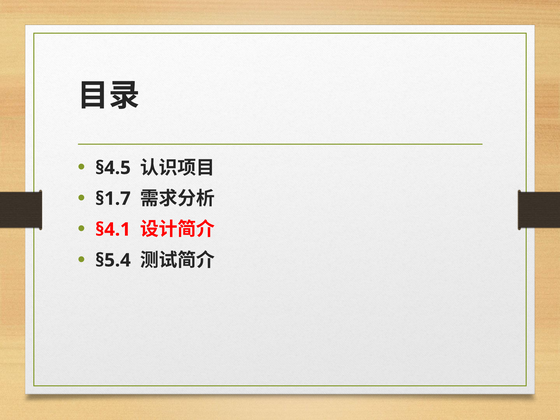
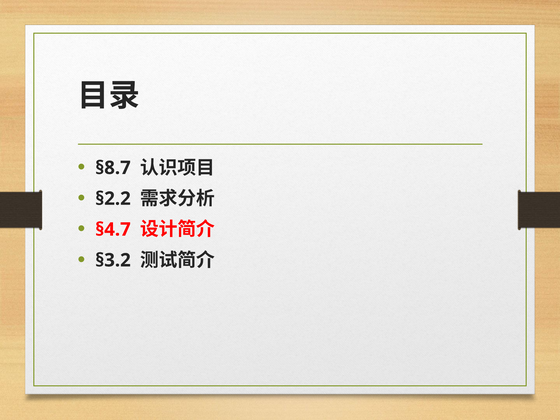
§4.5: §4.5 -> §8.7 (113, 168)
§1.7: §1.7 -> §2.2 (113, 199)
§4.1: §4.1 -> §4.7 (113, 229)
§5.4: §5.4 -> §3.2 (113, 260)
